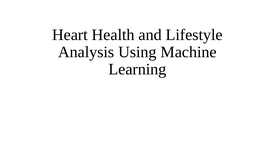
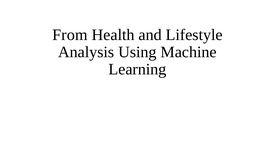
Heart: Heart -> From (70, 35)
